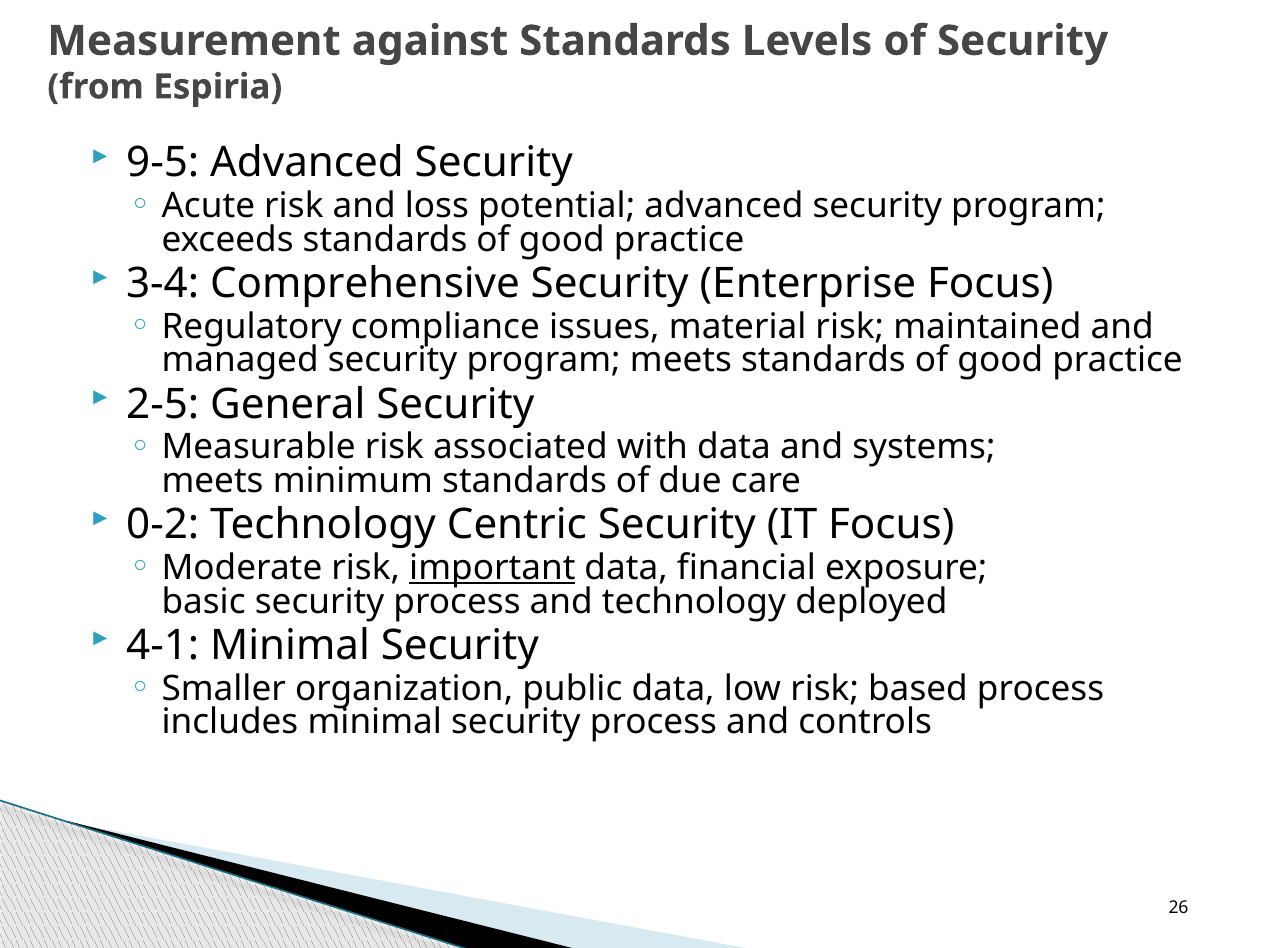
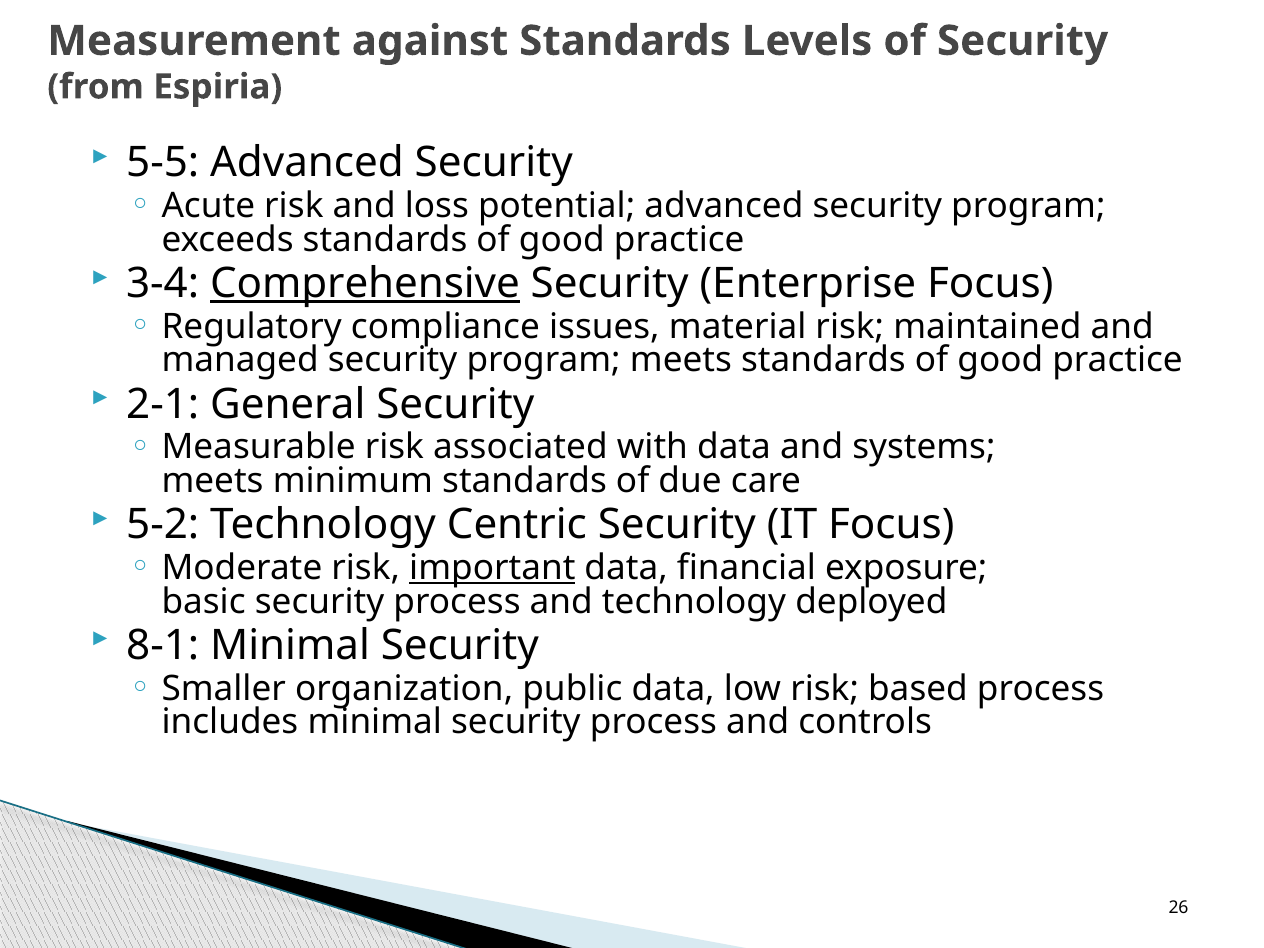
9-5: 9-5 -> 5-5 (163, 163)
Comprehensive underline: none -> present (365, 284)
2-5: 2-5 -> 2-1 (163, 404)
0-2: 0-2 -> 5-2 (163, 525)
4-1: 4-1 -> 8-1 (163, 645)
